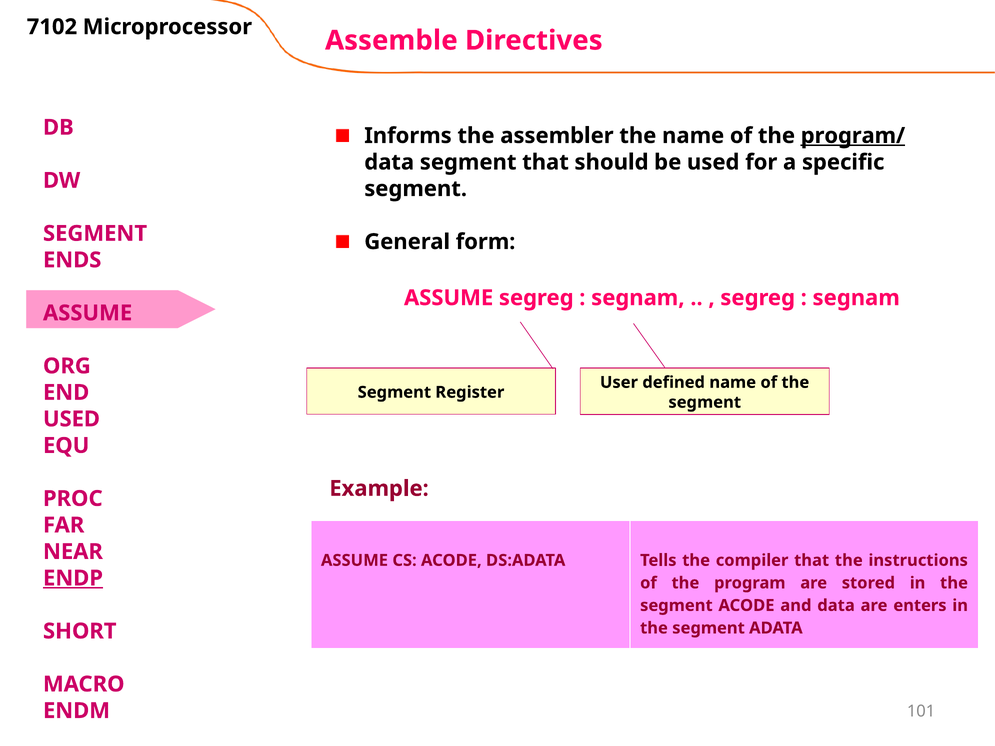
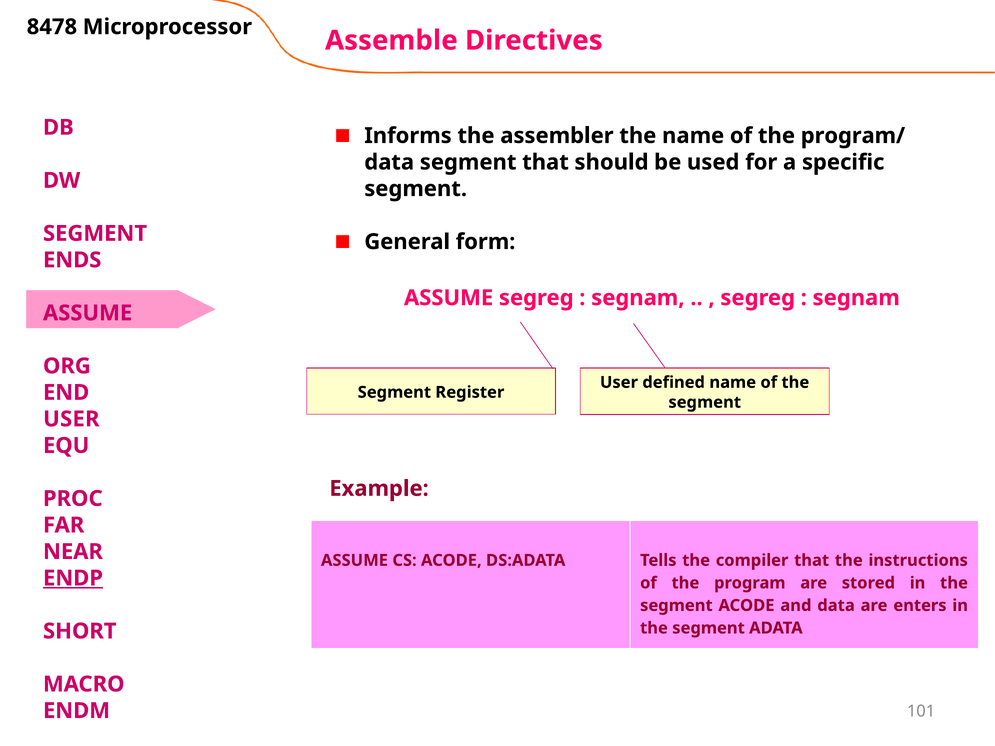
7102: 7102 -> 8478 (52, 27)
program/ underline: present -> none (853, 136)
USED: USED -> USER (71, 419)
